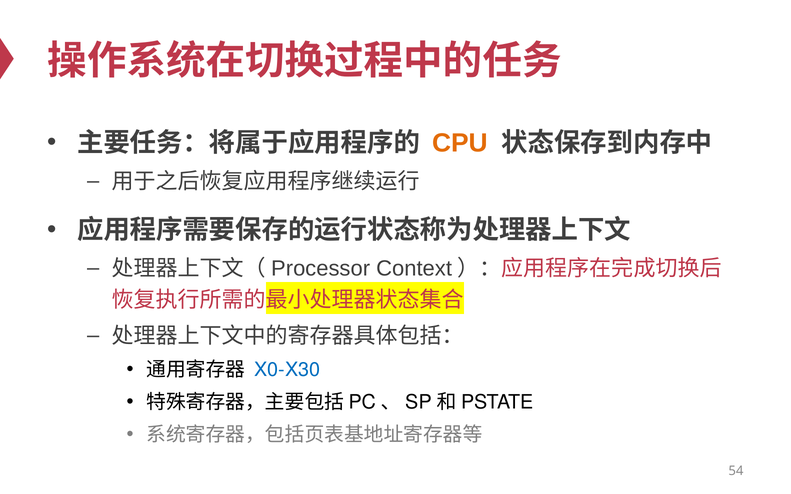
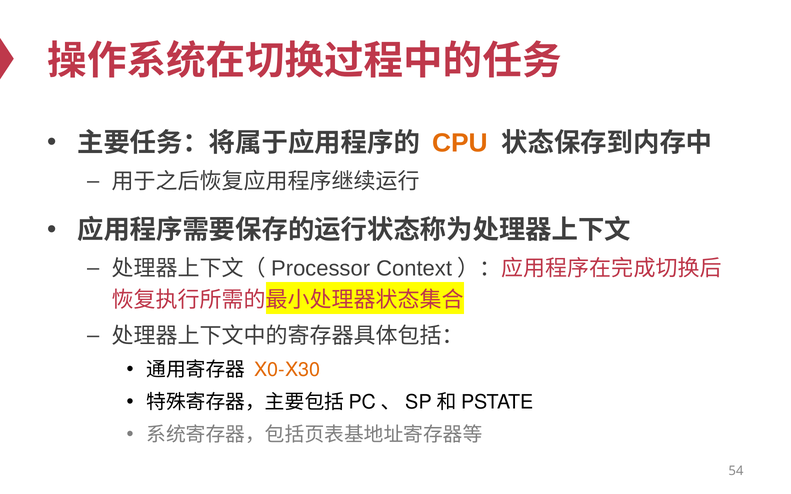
X0-X30 colour: blue -> orange (287, 370)
